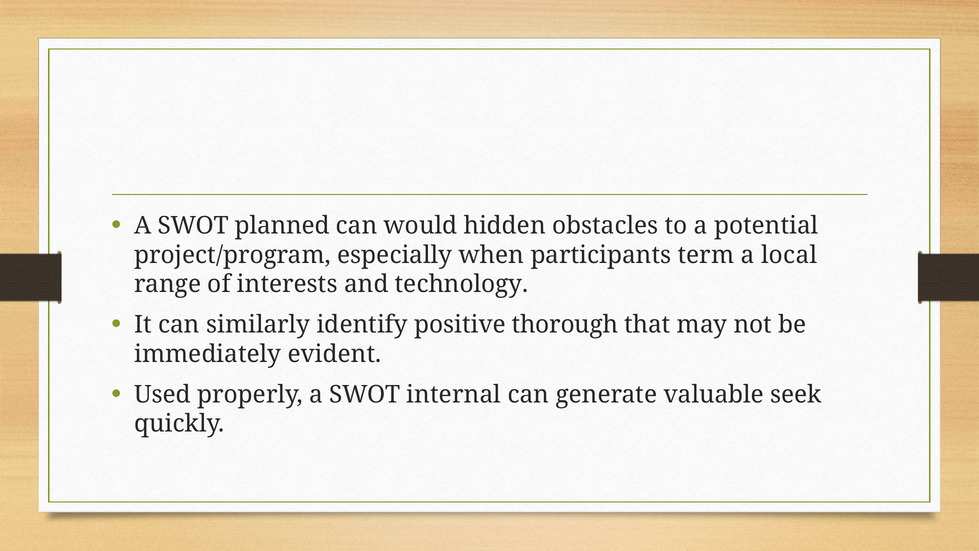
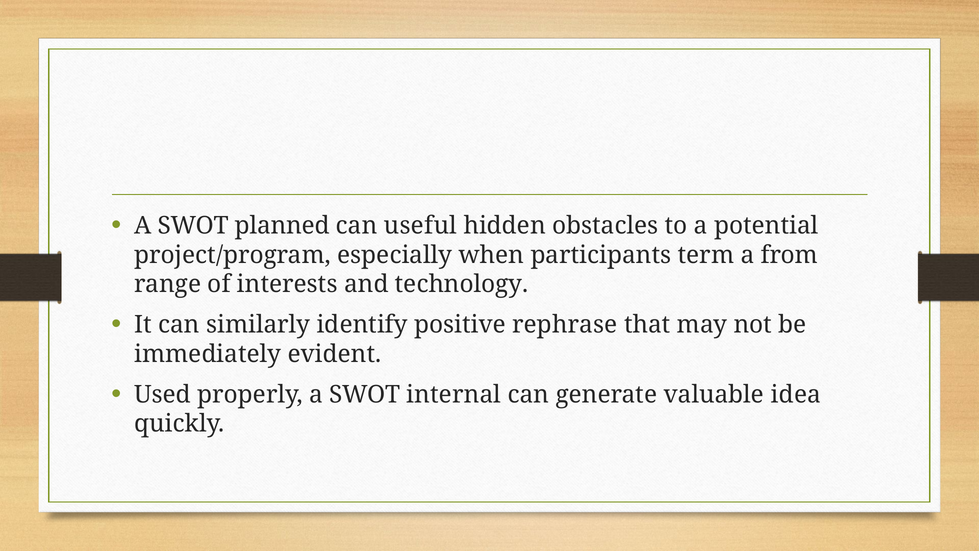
would: would -> useful (420, 225)
local: local -> from (789, 255)
thorough: thorough -> rephrase (565, 325)
seek: seek -> idea (796, 394)
